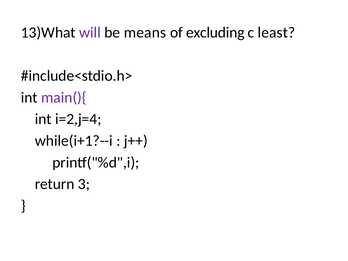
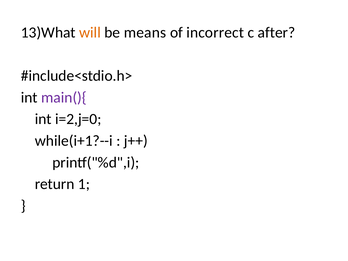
will colour: purple -> orange (90, 32)
excluding: excluding -> incorrect (215, 32)
least: least -> after (276, 32)
i=2,j=4: i=2,j=4 -> i=2,j=0 (78, 119)
3: 3 -> 1 (84, 184)
